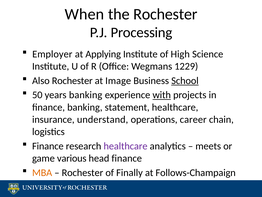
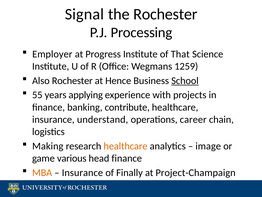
When: When -> Signal (84, 14)
Applying: Applying -> Progress (103, 54)
High: High -> That (180, 54)
1229: 1229 -> 1259 (186, 66)
Image: Image -> Hence (118, 80)
50: 50 -> 55 (37, 95)
years banking: banking -> applying (86, 95)
with underline: present -> none (162, 95)
statement: statement -> contribute (127, 107)
Finance: Finance -> Making (48, 146)
healthcare colour: purple -> orange (126, 146)
meets: meets -> image (208, 146)
Rochester: Rochester -> Insurance (82, 172)
Follows-Champaign: Follows-Champaign -> Project-Champaign (196, 172)
